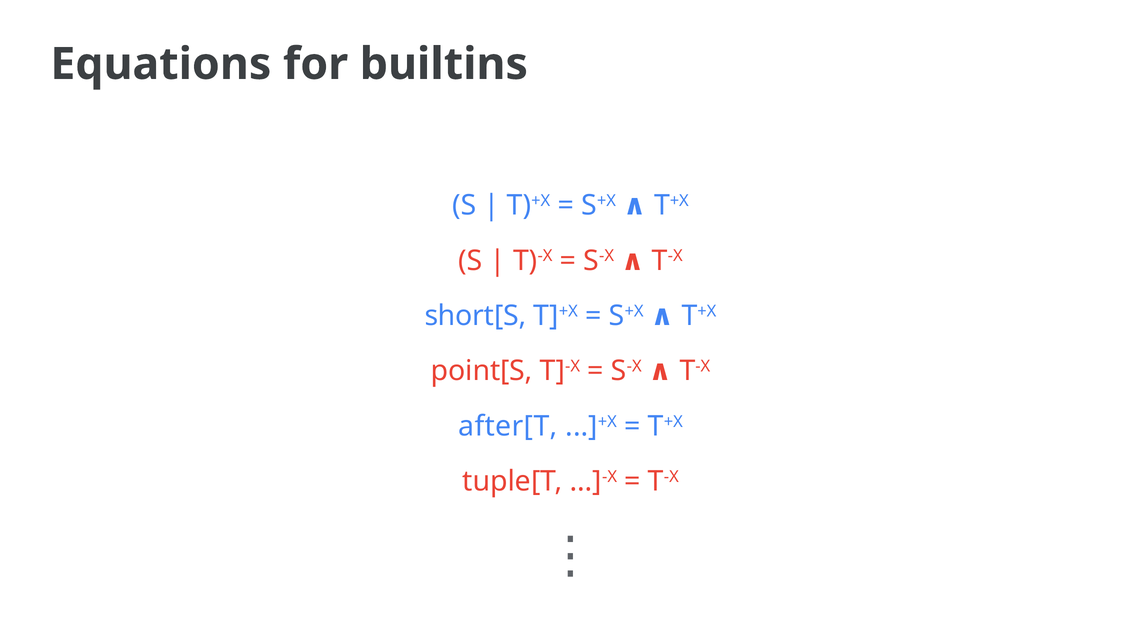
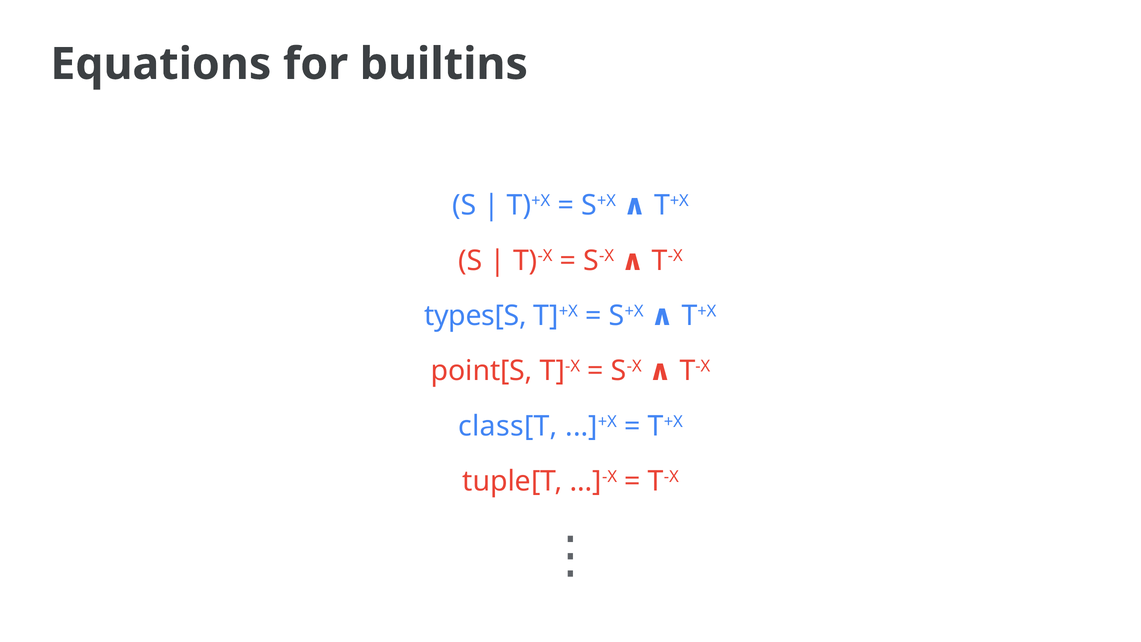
short[S: short[S -> types[S (475, 316)
after[T: after[T -> class[T (508, 426)
